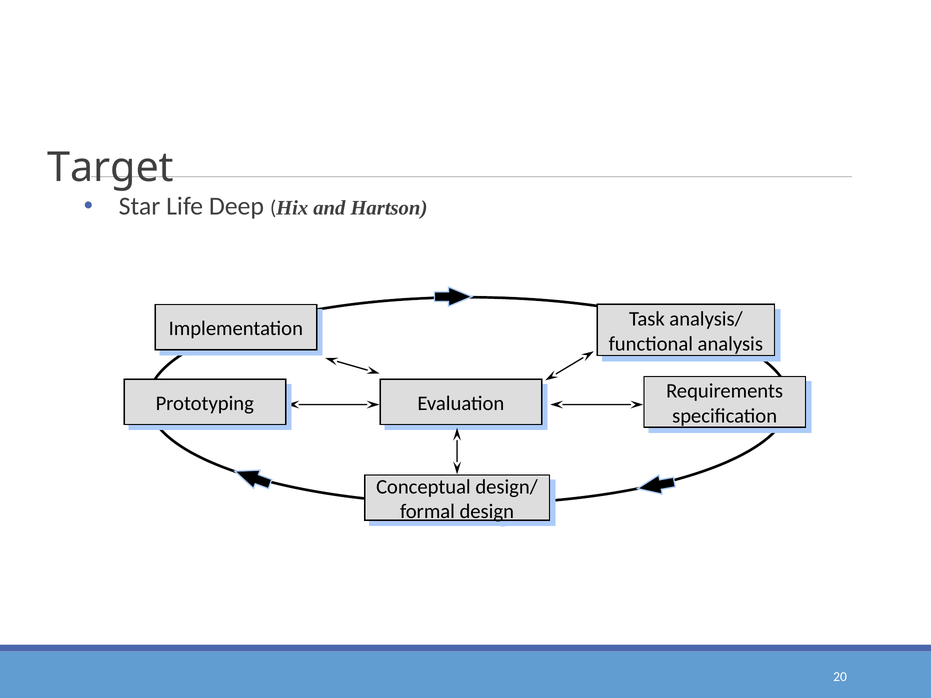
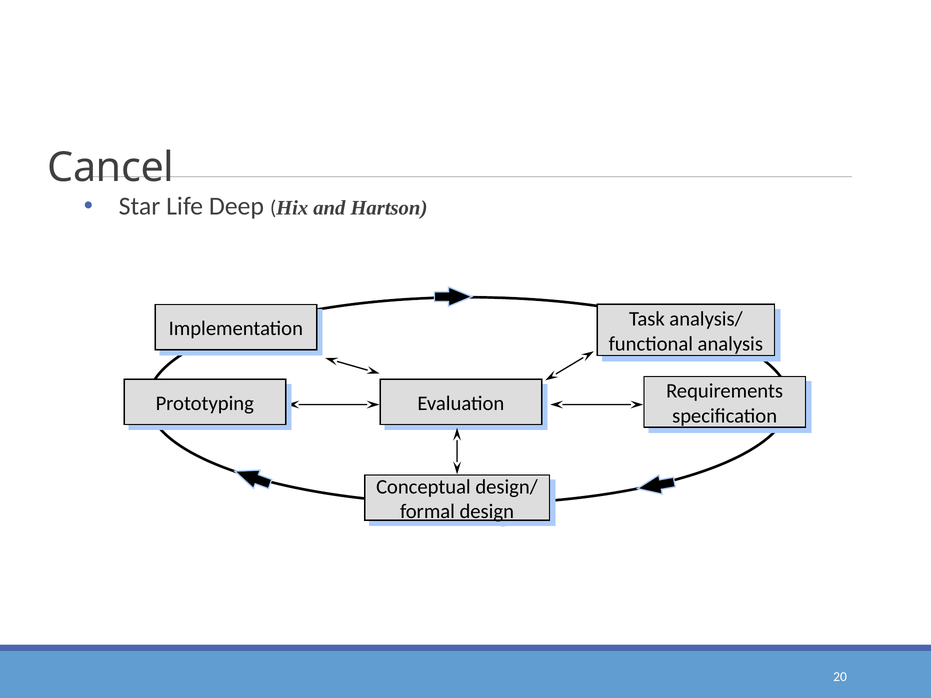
Target: Target -> Cancel (111, 167)
